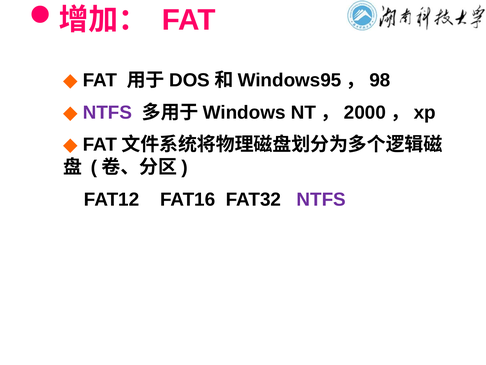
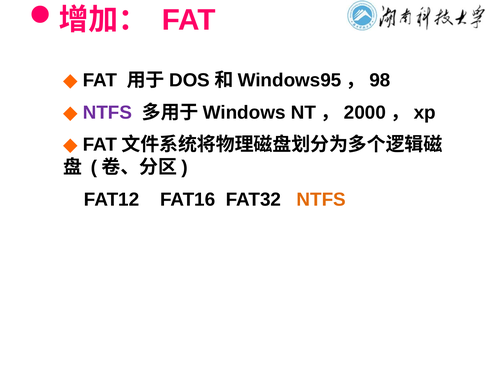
NTFS colour: purple -> orange (321, 199)
